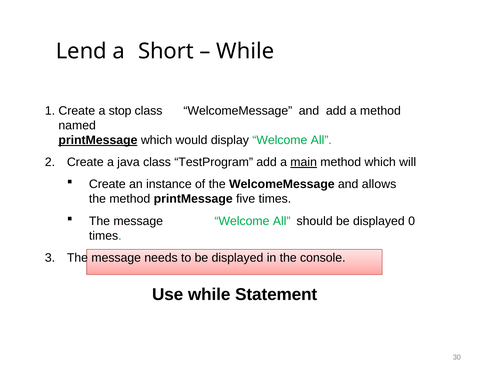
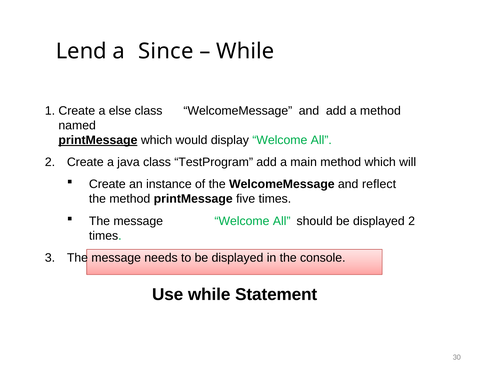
Short: Short -> Since (166, 52)
stop: stop -> else (120, 111)
main underline: present -> none (304, 163)
allows: allows -> reflect (379, 185)
displayed 0: 0 -> 2 (412, 221)
